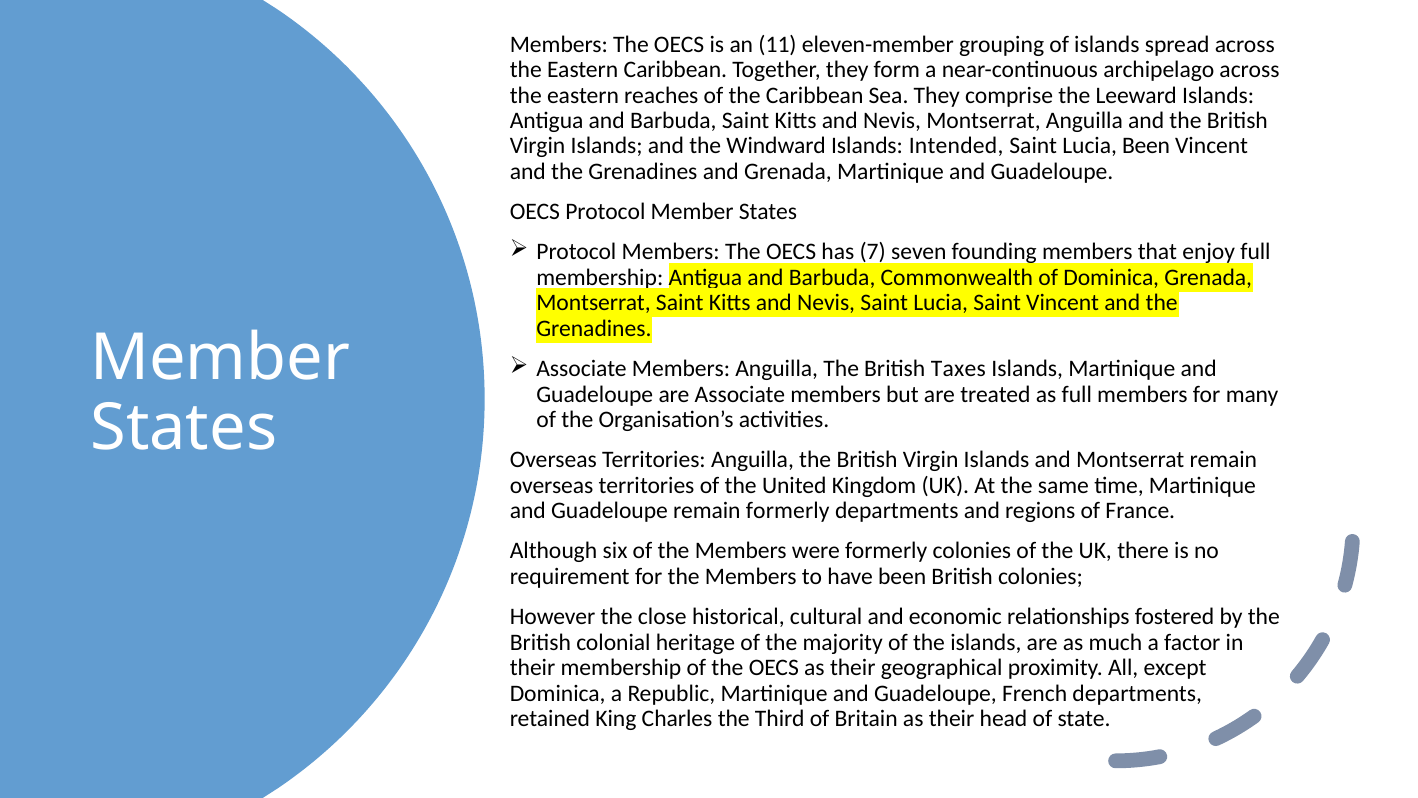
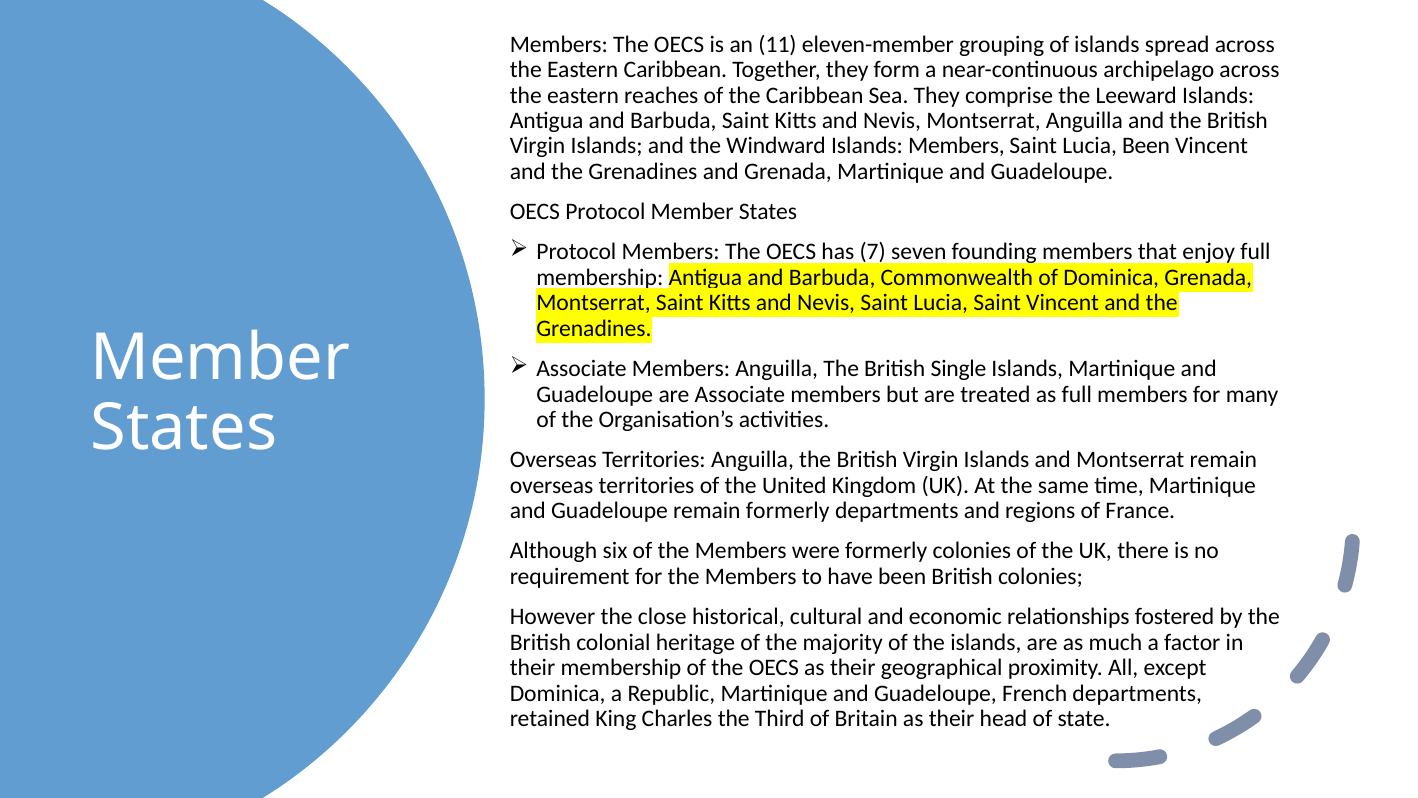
Islands Intended: Intended -> Members (956, 146)
Taxes: Taxes -> Single (959, 369)
